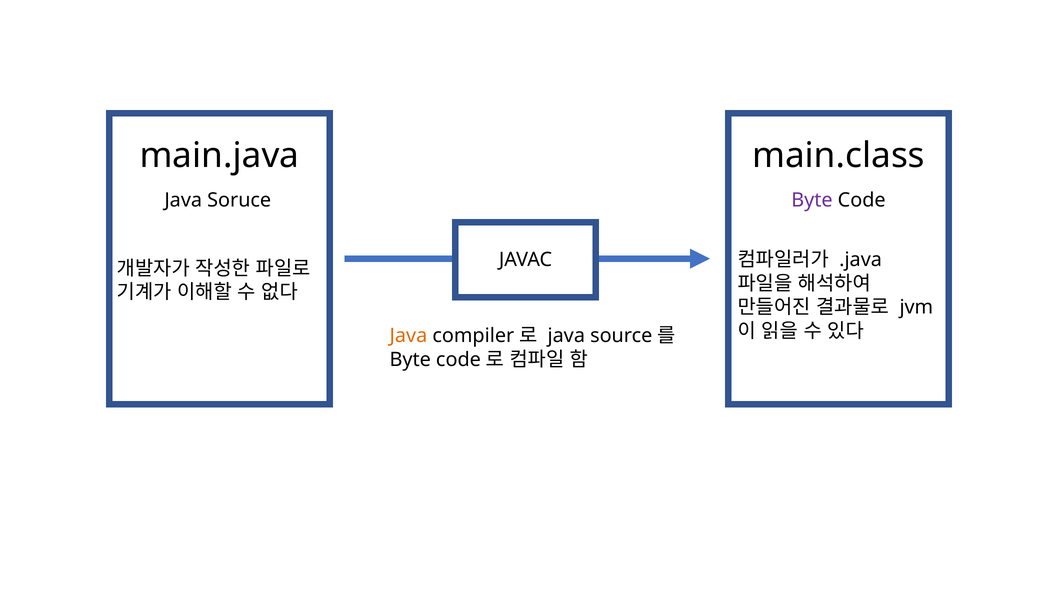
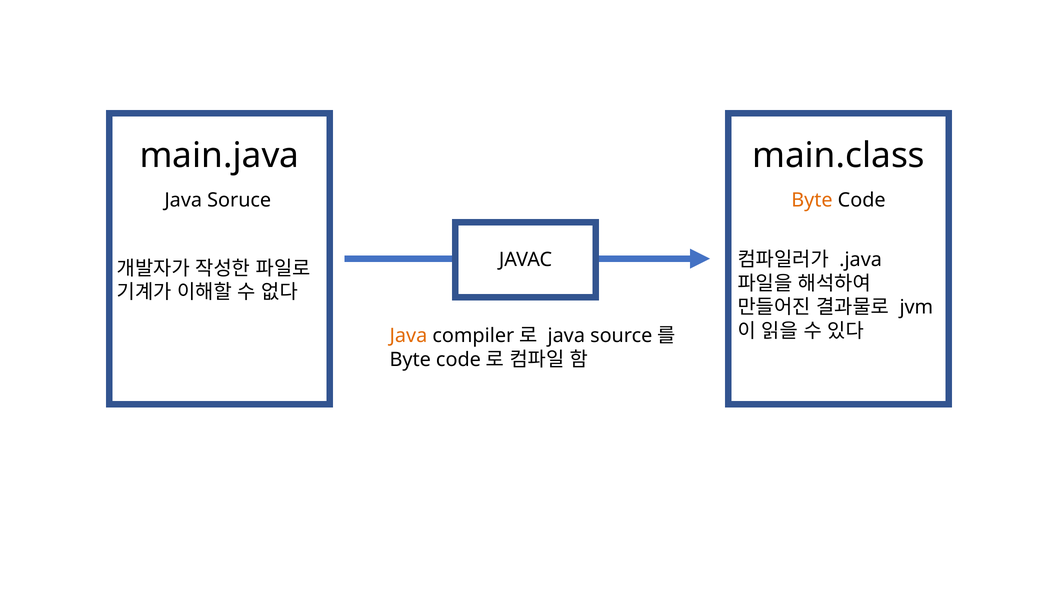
Byte colour: purple -> orange (812, 200)
